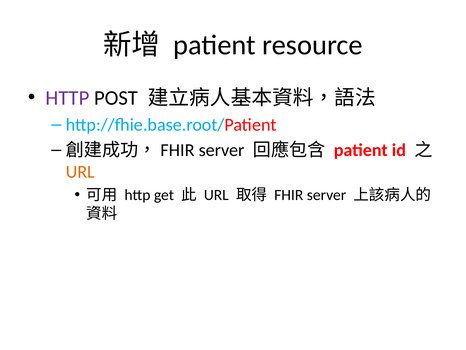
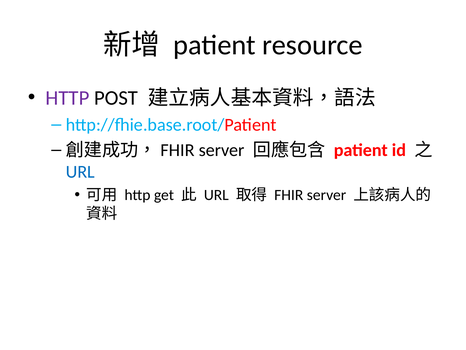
URL colour: orange -> blue (80, 172)
